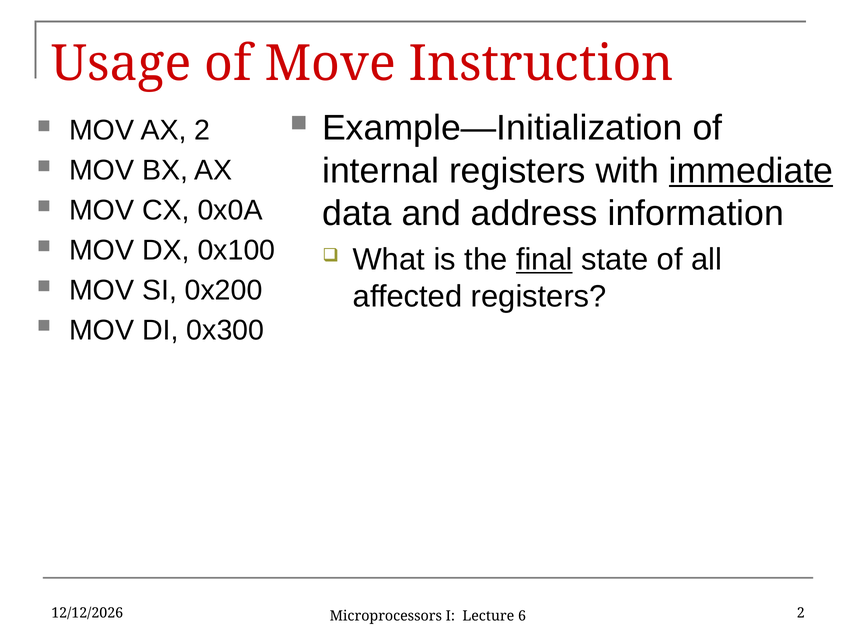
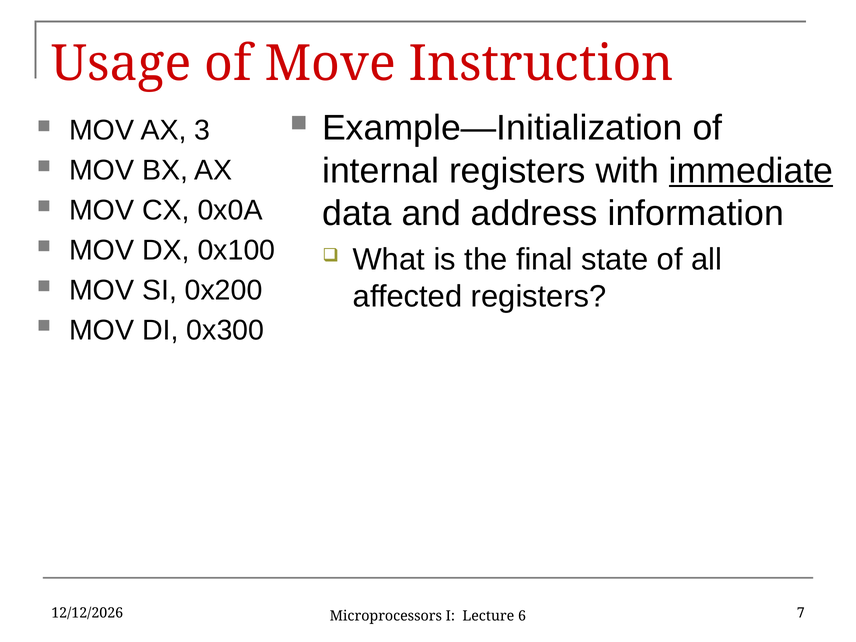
AX 2: 2 -> 3 (202, 130)
final underline: present -> none (544, 259)
6 2: 2 -> 7 (801, 613)
